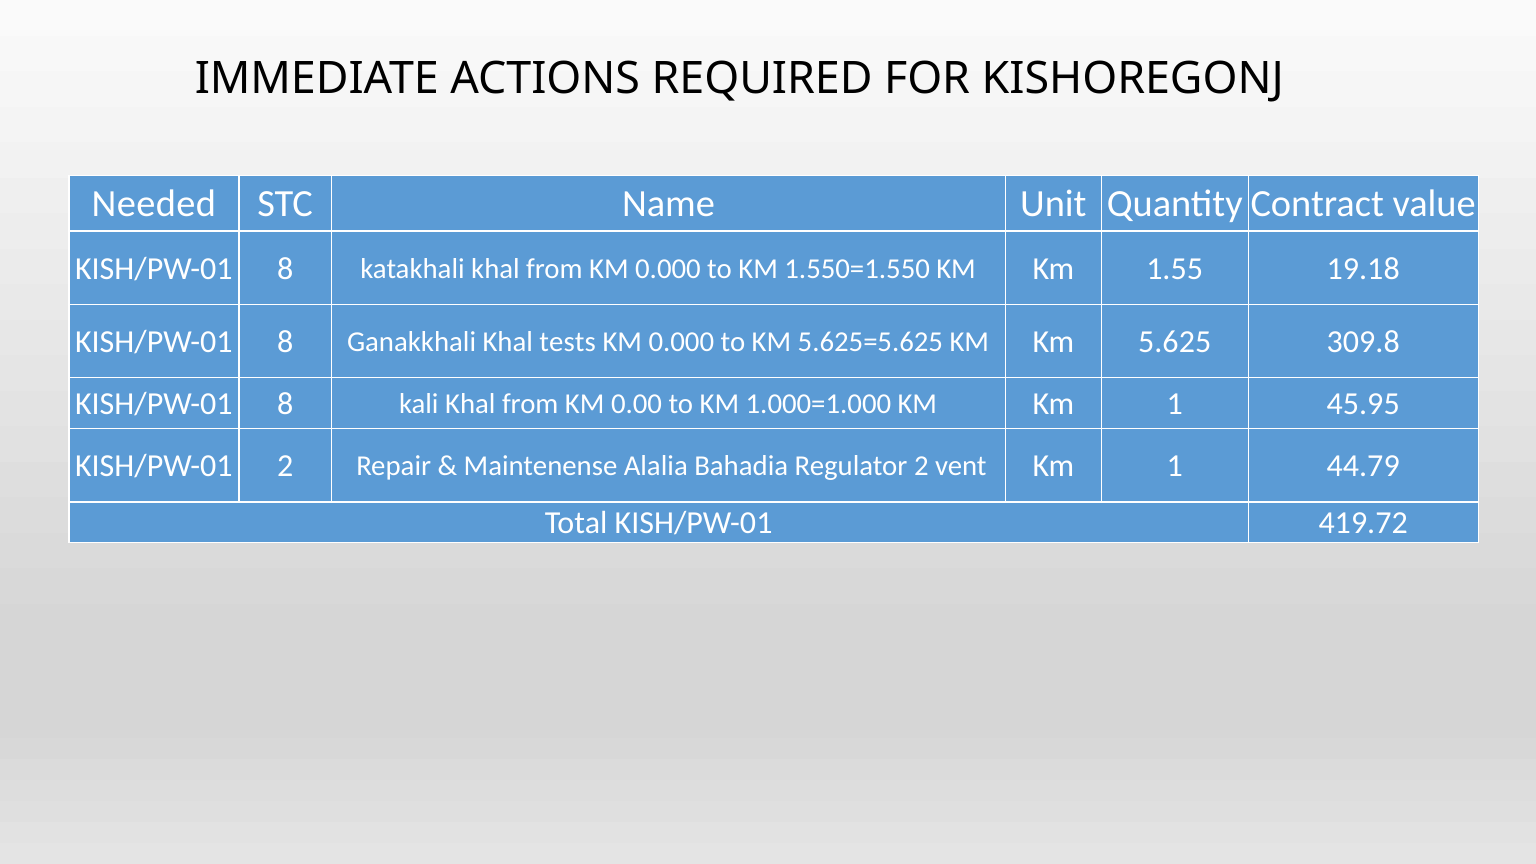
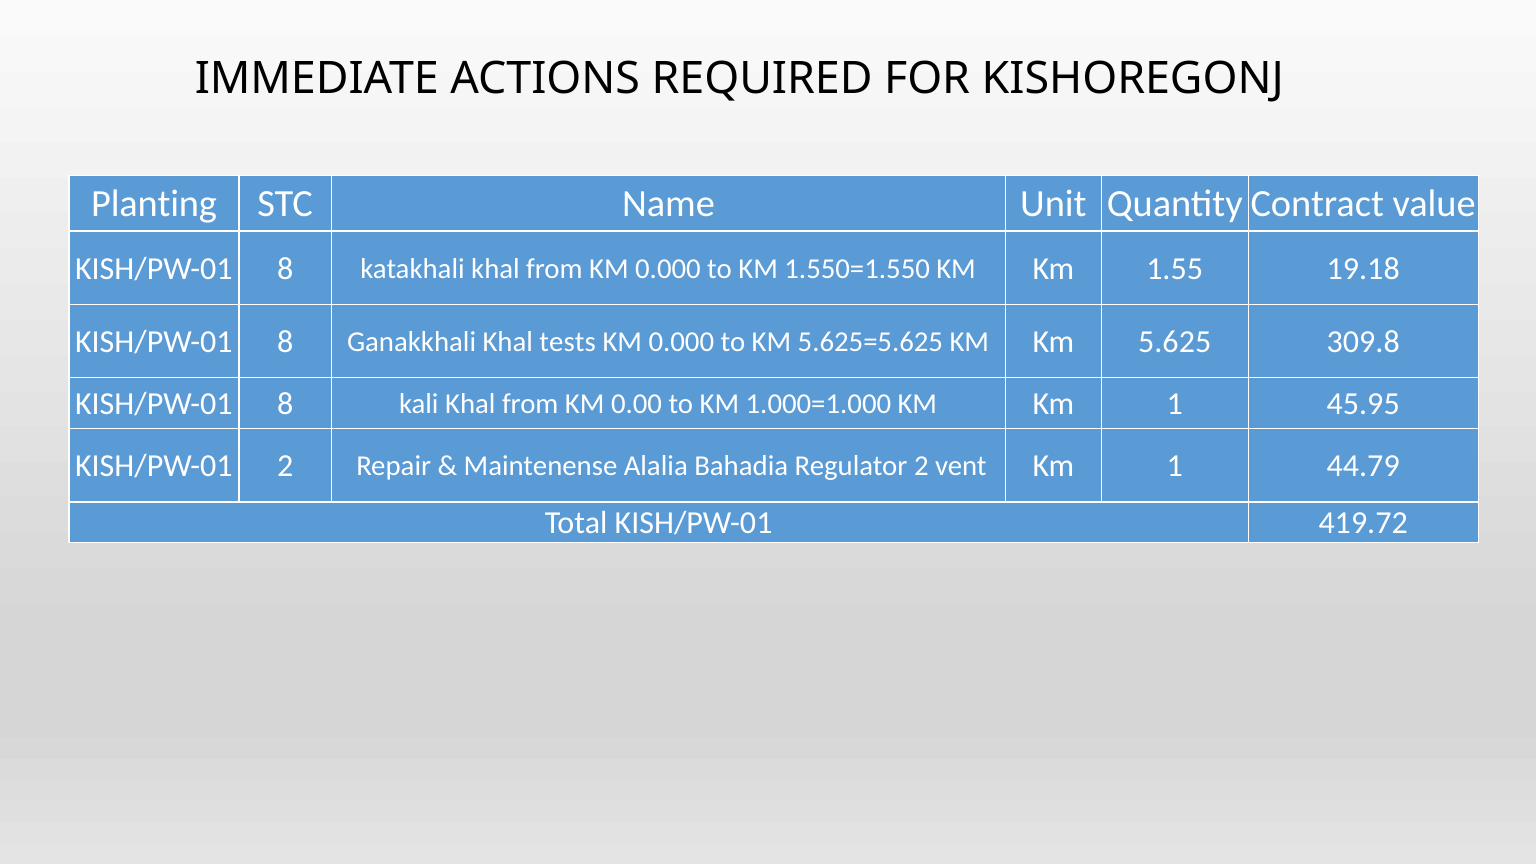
Needed: Needed -> Planting (154, 204)
